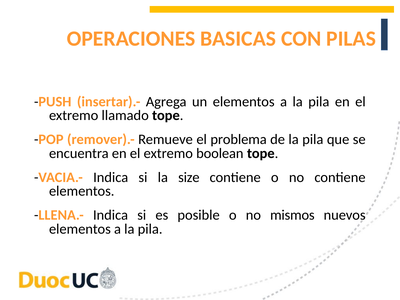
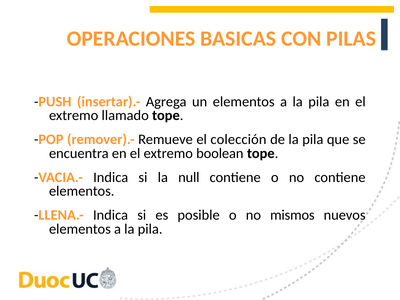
problema: problema -> colección (238, 139)
size: size -> null (189, 177)
